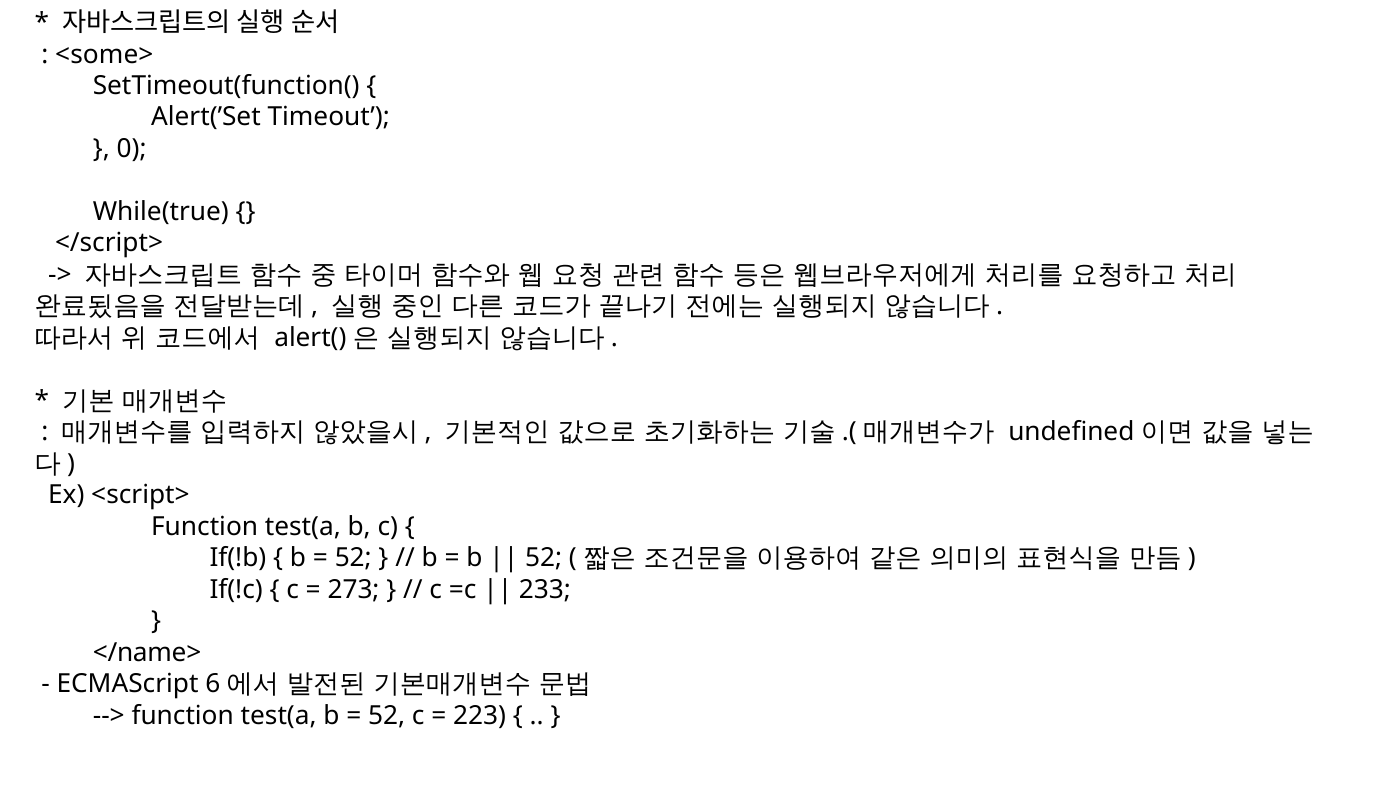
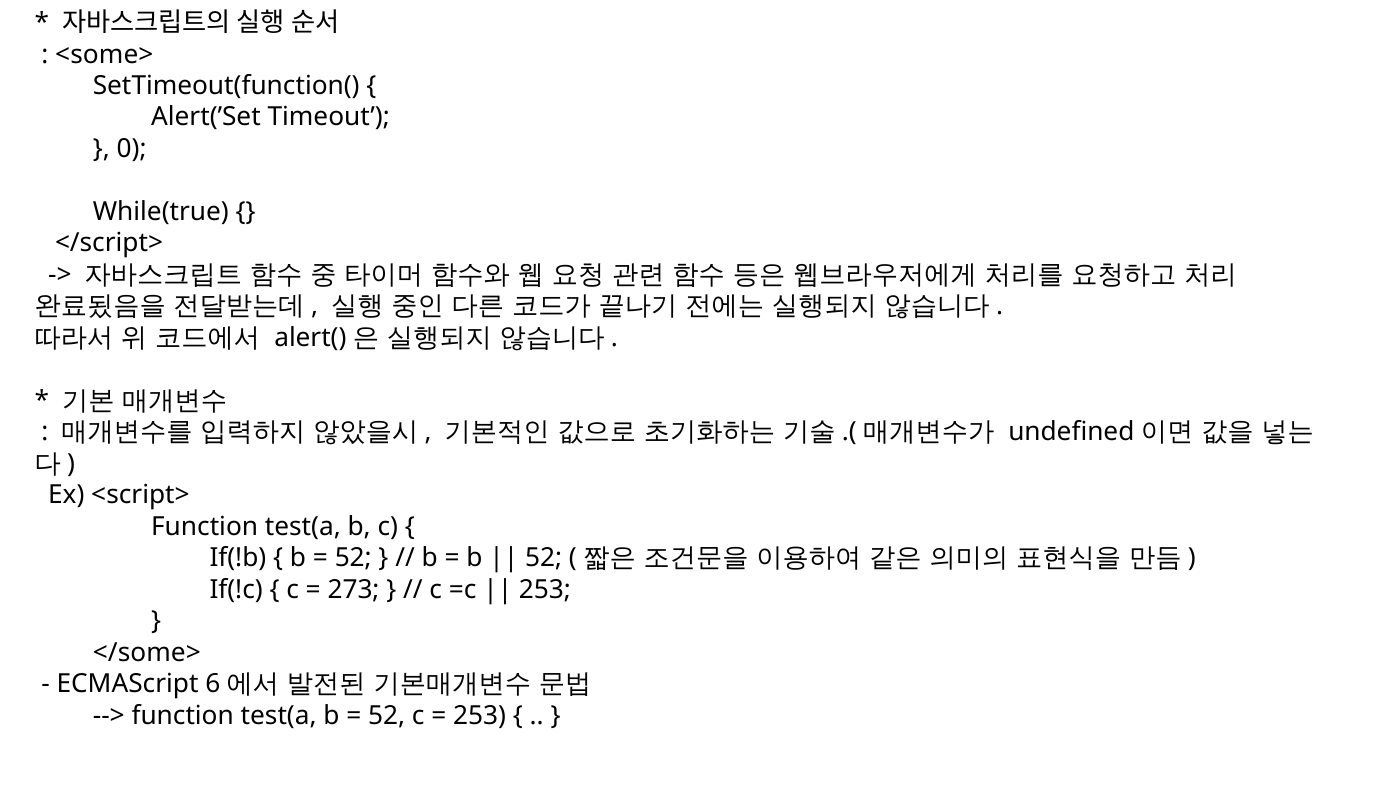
233: 233 -> 253 (545, 590)
</name>: </name> -> </some> (147, 653)
223: 223 -> 253 (480, 716)
